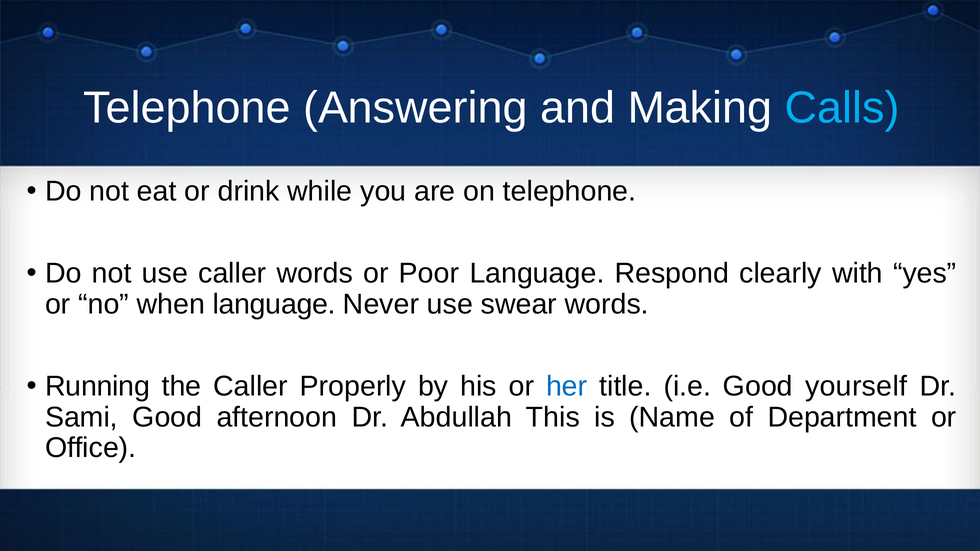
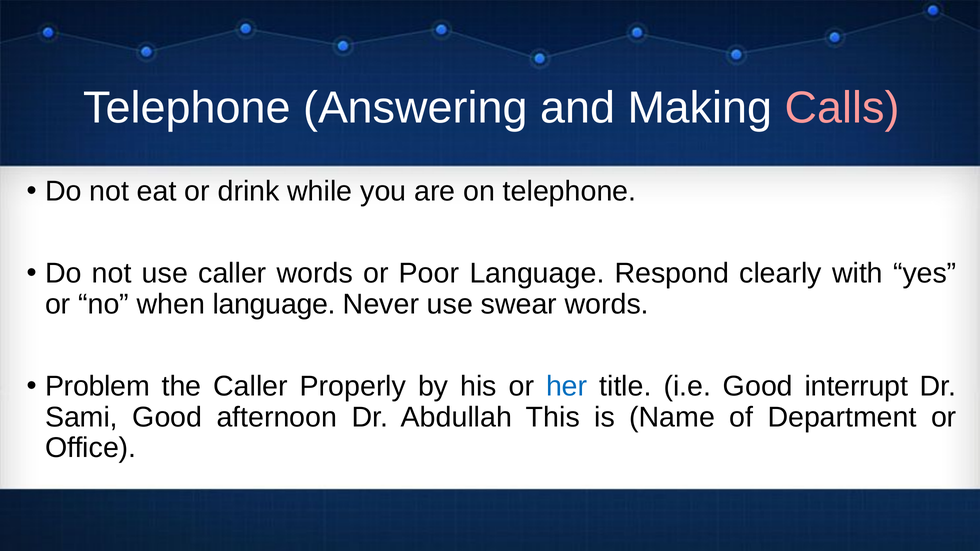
Calls colour: light blue -> pink (842, 108)
Running: Running -> Problem (97, 387)
yourself: yourself -> interrupt (856, 387)
